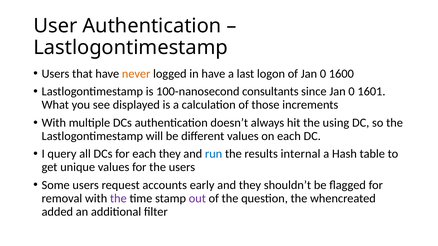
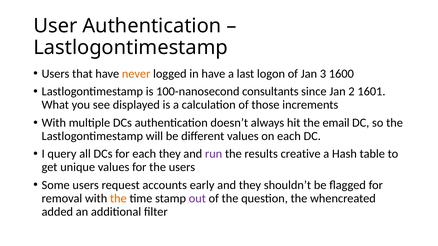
of Jan 0: 0 -> 3 (323, 74)
since Jan 0: 0 -> 2 (352, 92)
using: using -> email (336, 123)
run colour: blue -> purple (214, 154)
internal: internal -> creative (301, 154)
the colour: purple -> orange (118, 199)
